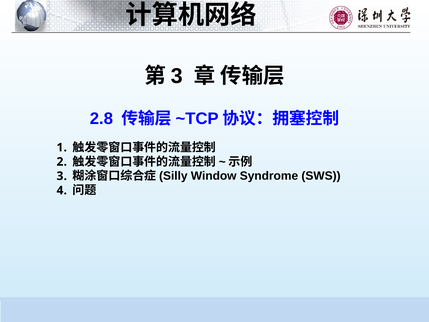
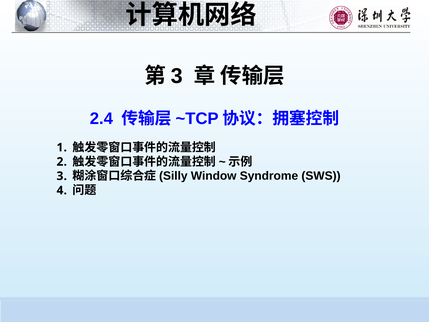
2.8: 2.8 -> 2.4 (101, 119)
